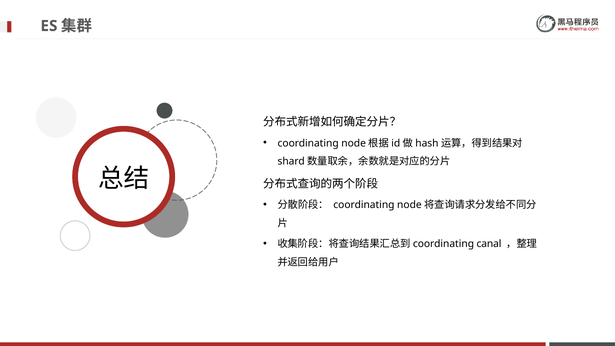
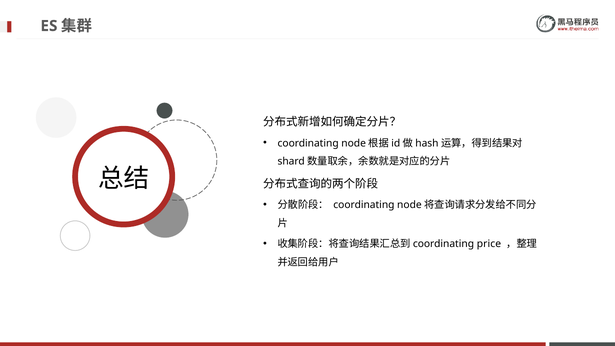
canal: canal -> price (489, 244)
